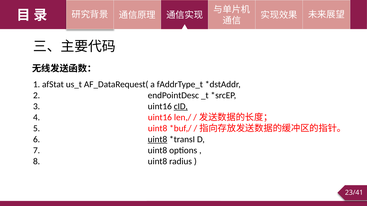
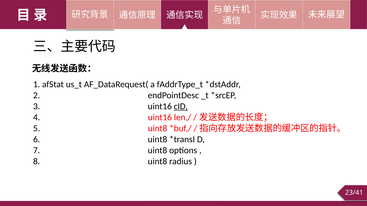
uint8 underline: present -> none (157, 140)
